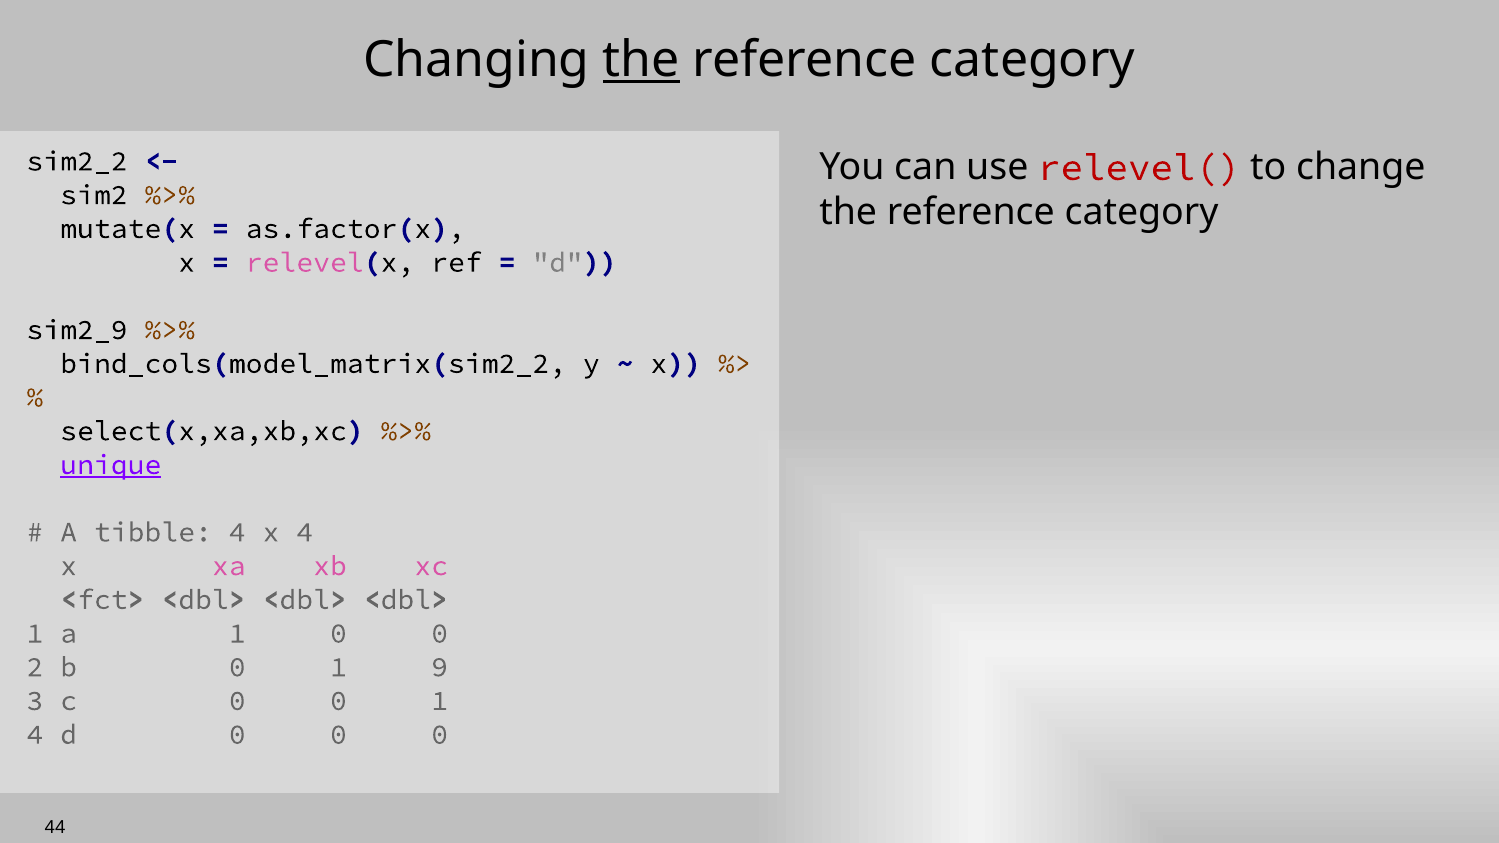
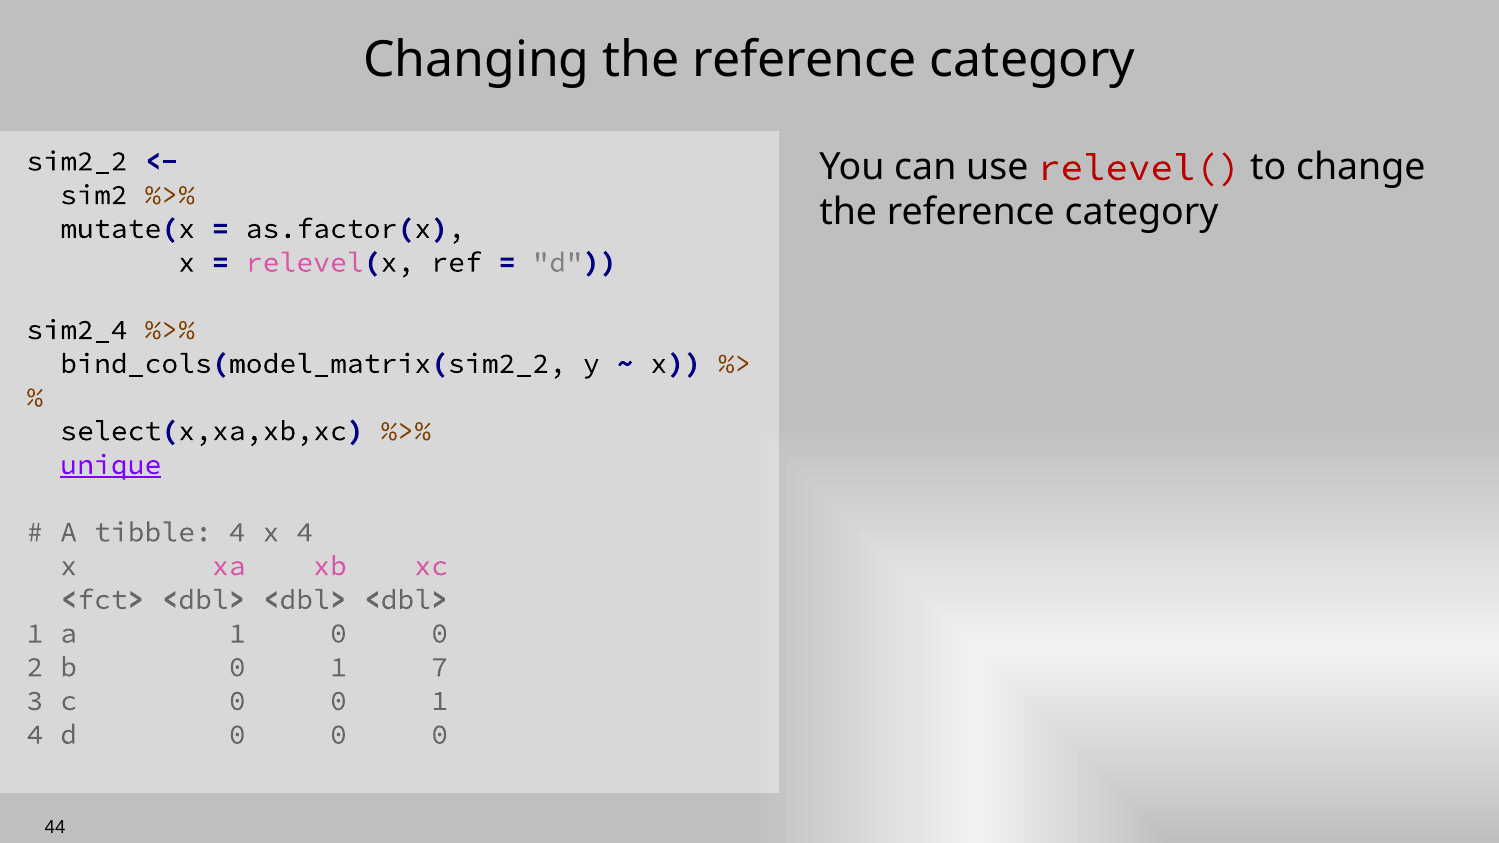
the underline: present -> none (641, 60)
sim2_9: sim2_9 -> sim2_4 (77, 330)
9: 9 -> 7 (440, 667)
